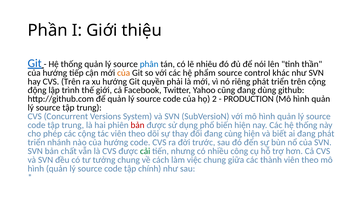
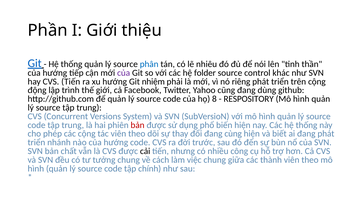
của colour: orange -> purple (124, 73)
phẩm: phẩm -> folder (205, 73)
CVS Trên: Trên -> Tiến (71, 82)
quyền: quyền -> nhiệm (153, 82)
2: 2 -> 8 (214, 99)
PRODUCTION: PRODUCTION -> RESPOSITORY (249, 99)
cải colour: green -> black (145, 151)
